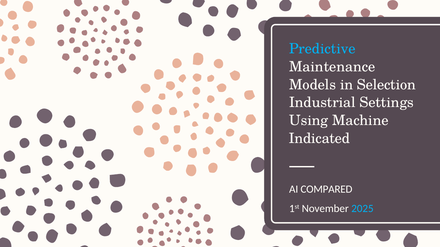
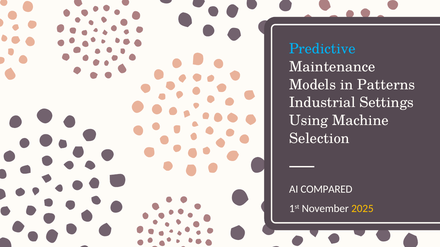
Selection: Selection -> Patterns (386, 85)
Indicated: Indicated -> Selection (319, 139)
2025 colour: light blue -> yellow (362, 209)
